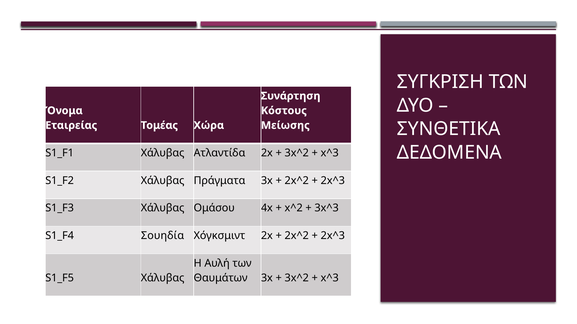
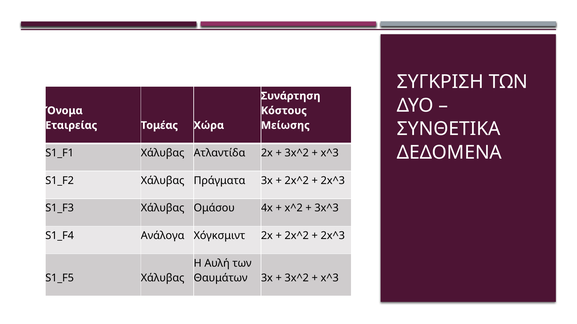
Σουηδία: Σουηδία -> Ανάλογα (163, 236)
